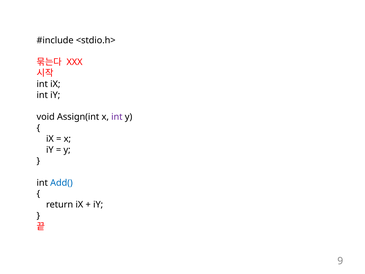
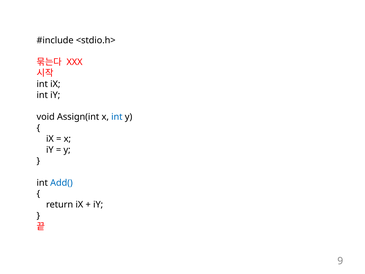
int colour: purple -> blue (117, 117)
